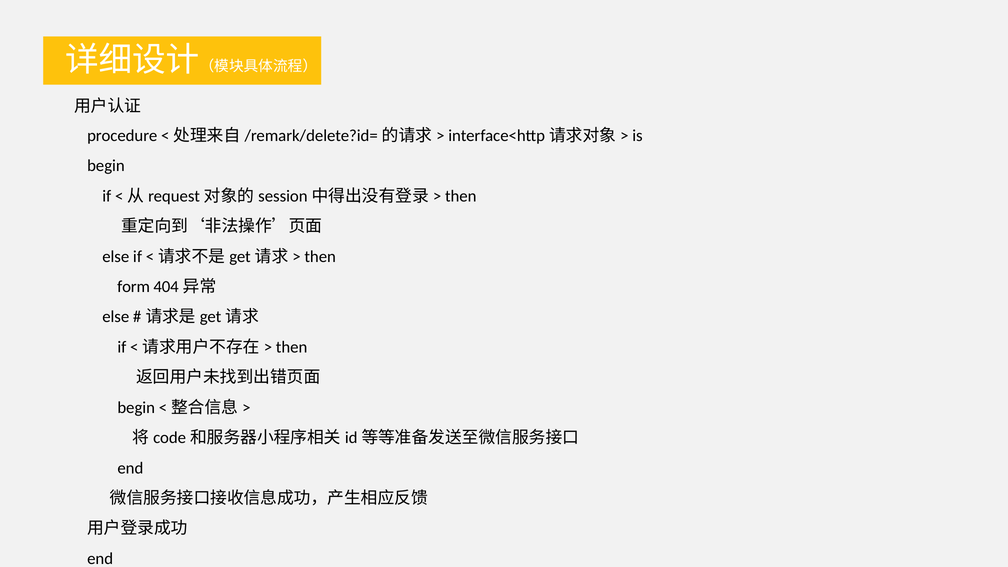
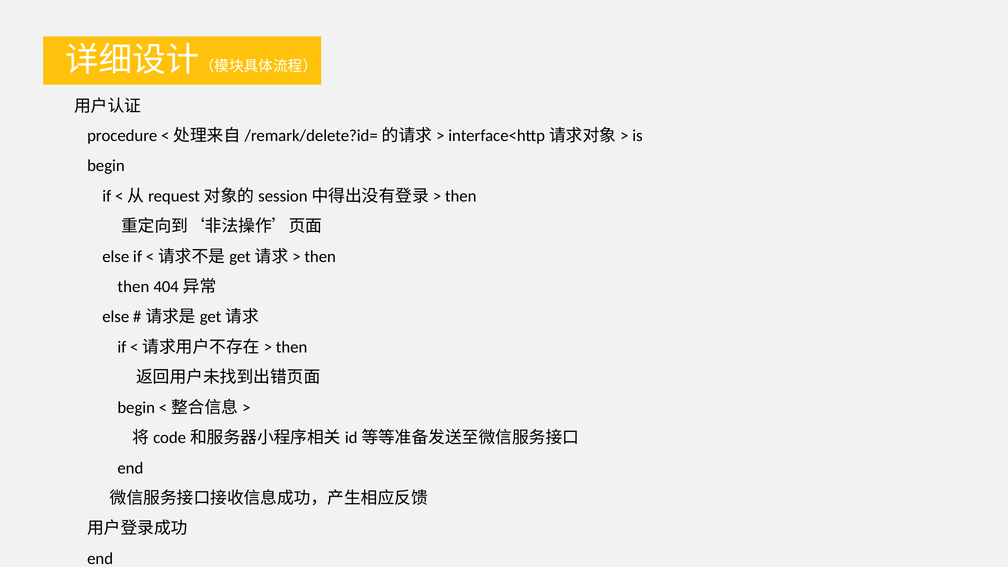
form: form -> then (133, 287)
